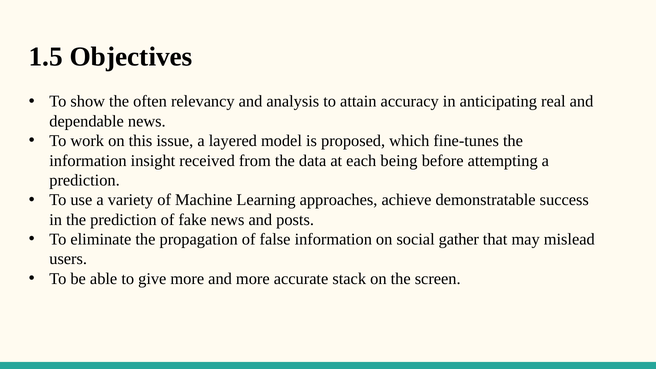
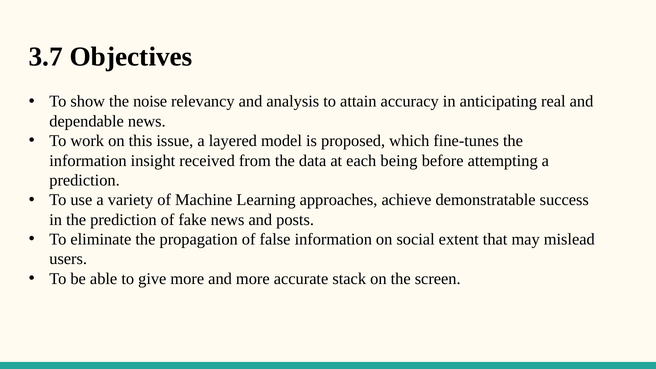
1.5: 1.5 -> 3.7 (46, 57)
often: often -> noise (150, 102)
gather: gather -> extent (459, 239)
